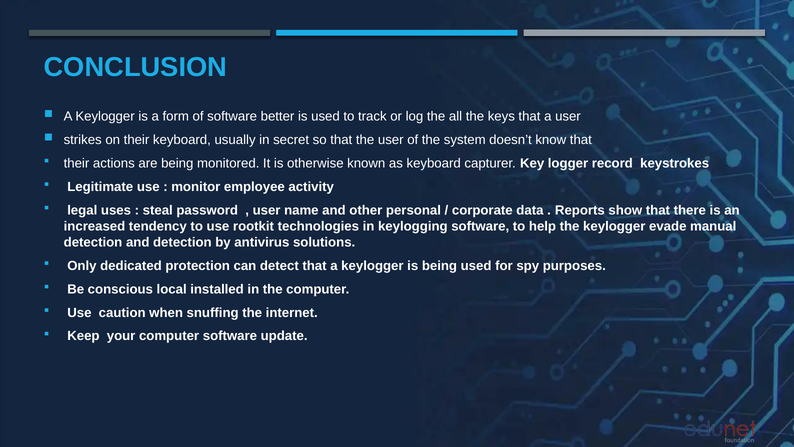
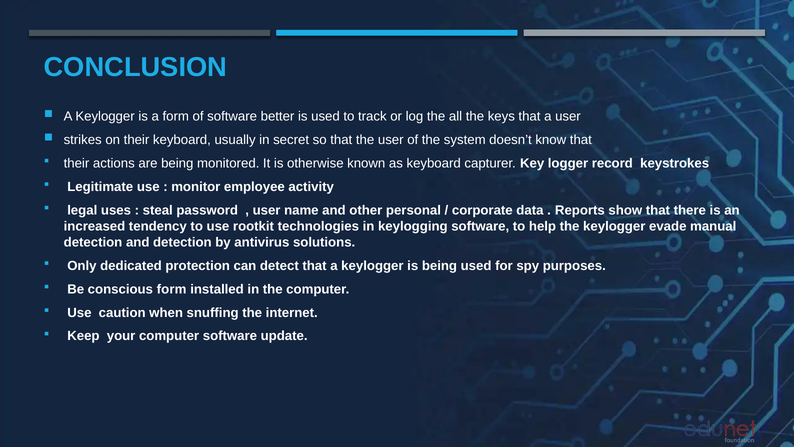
conscious local: local -> form (172, 289)
